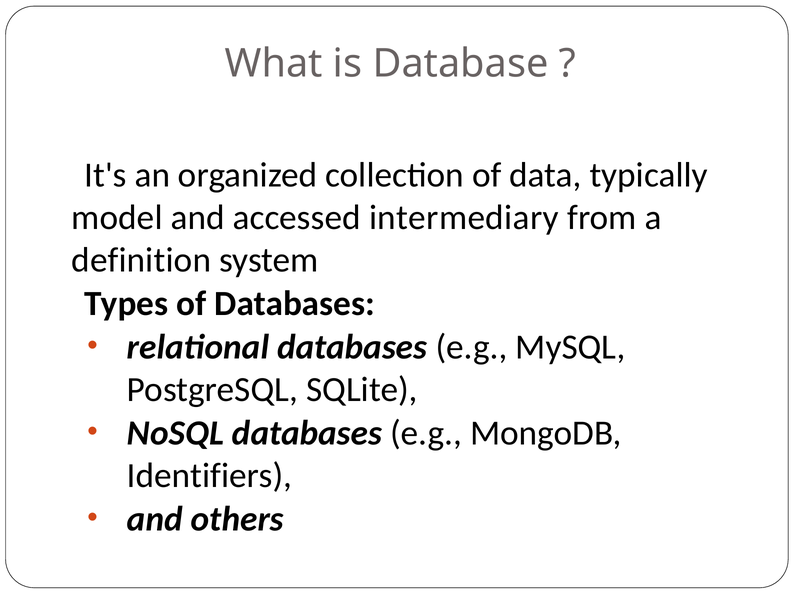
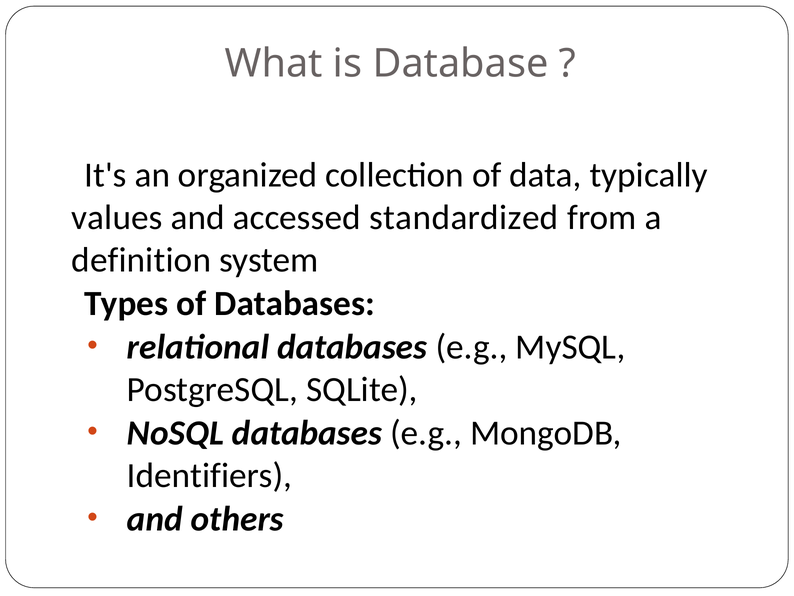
model: model -> values (117, 217)
intermediary: intermediary -> standardized (464, 217)
